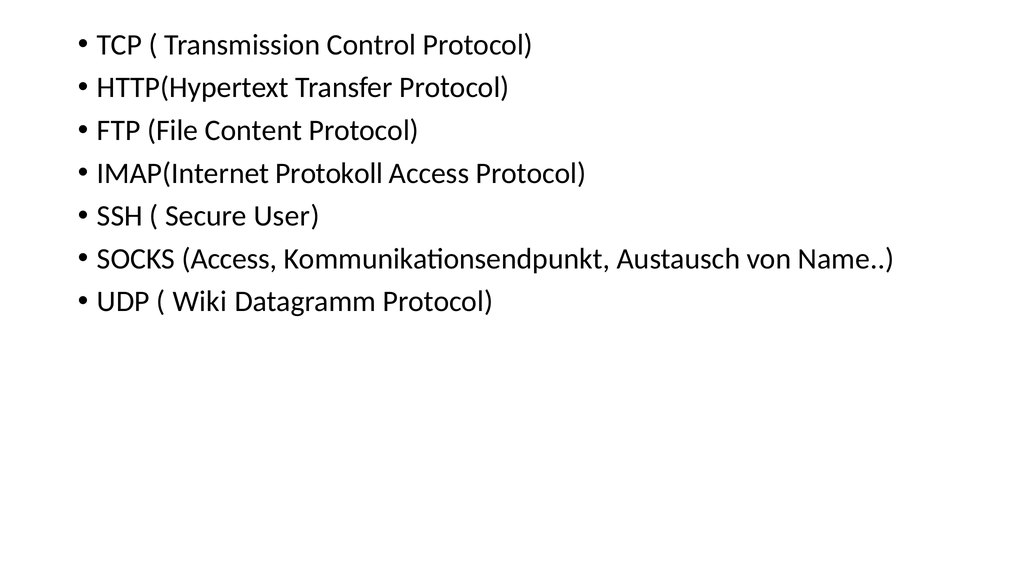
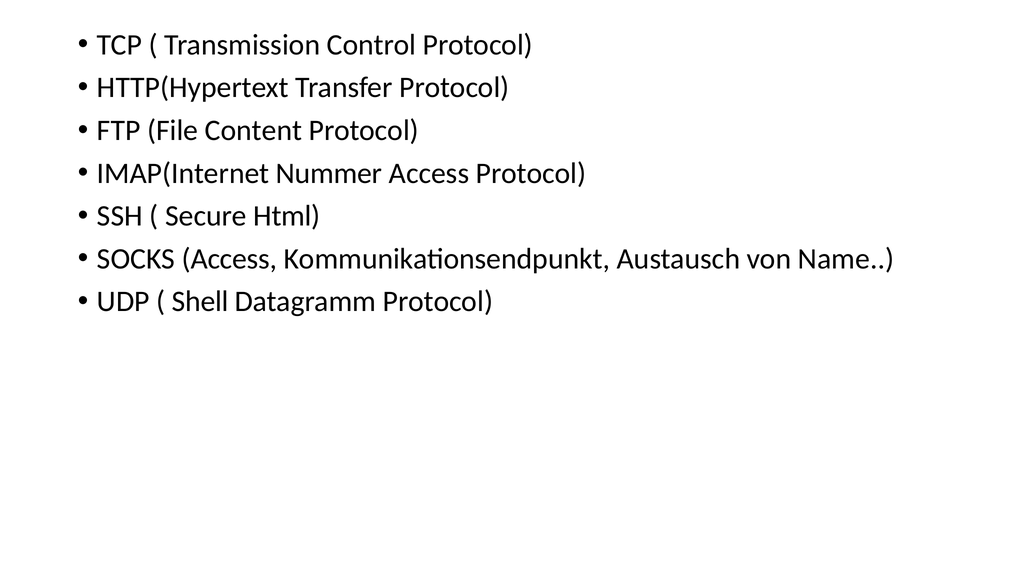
Protokoll: Protokoll -> Nummer (329, 173)
User: User -> Html (287, 216)
Wiki: Wiki -> Shell (200, 302)
